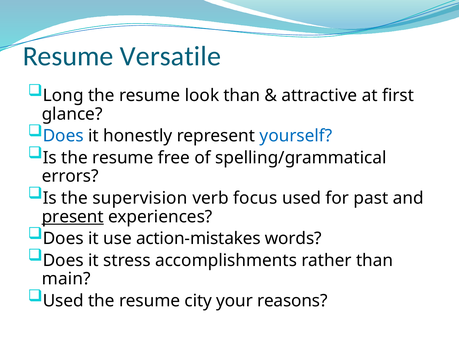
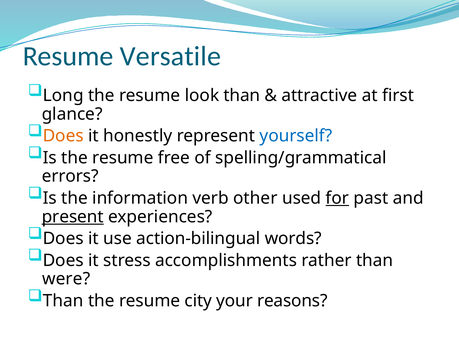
Does colour: blue -> orange (63, 136)
supervision: supervision -> information (140, 198)
focus: focus -> other (255, 198)
for underline: none -> present (337, 198)
action-mistakes: action-mistakes -> action-bilingual (198, 239)
main: main -> were (66, 279)
Used: Used -> Than (63, 301)
